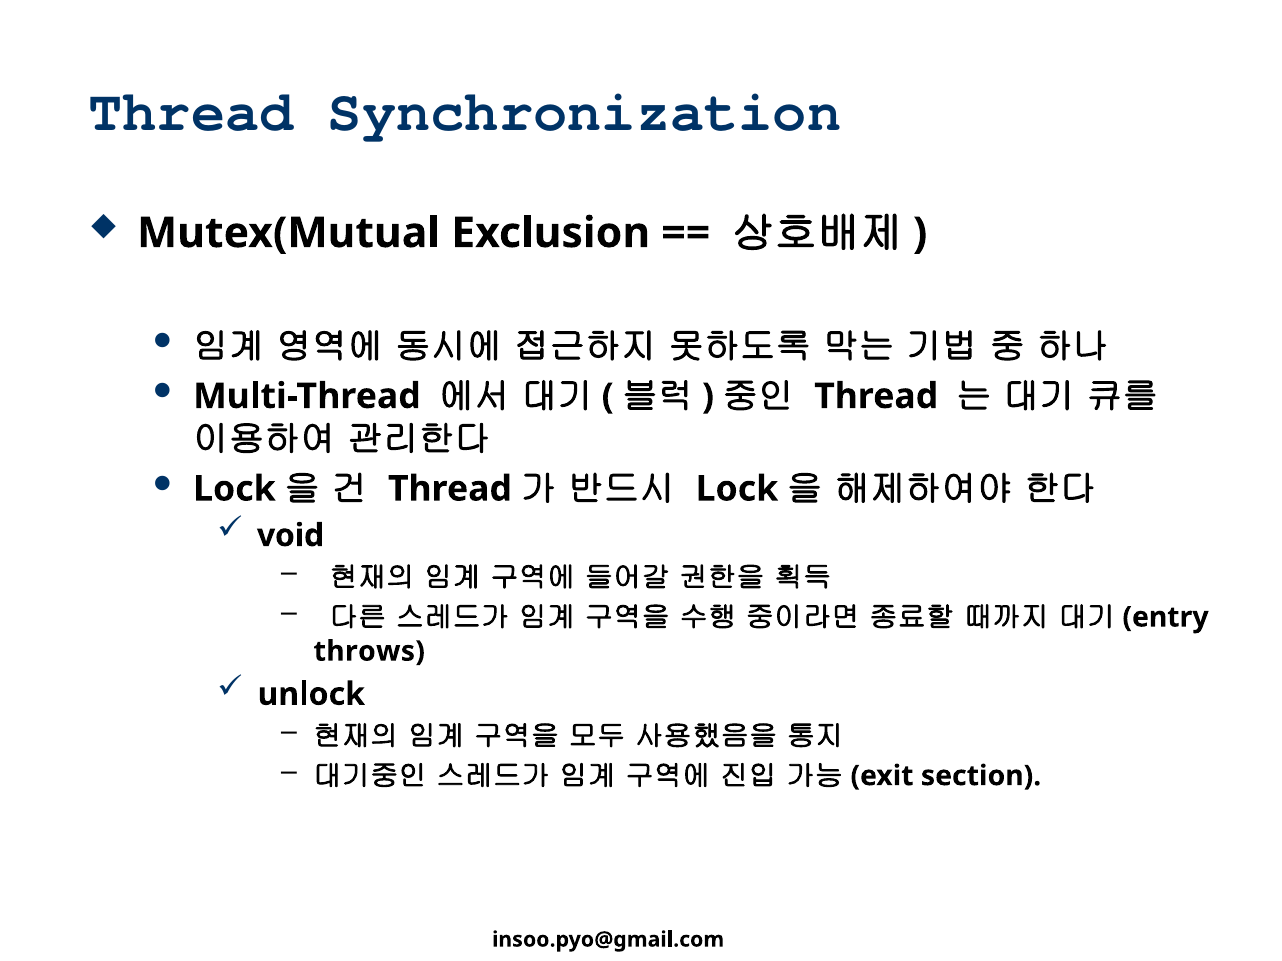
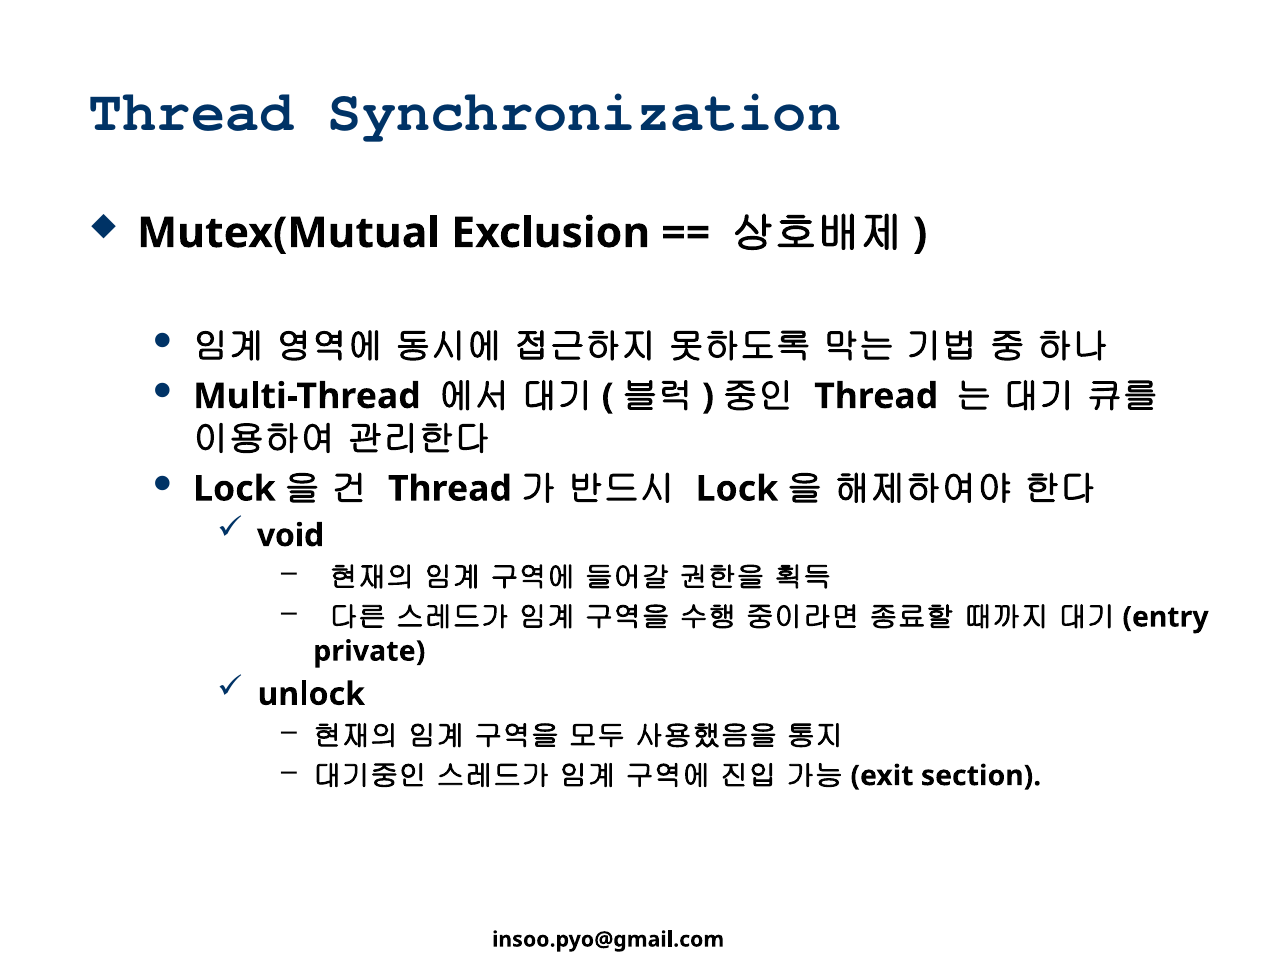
throws: throws -> private (369, 652)
